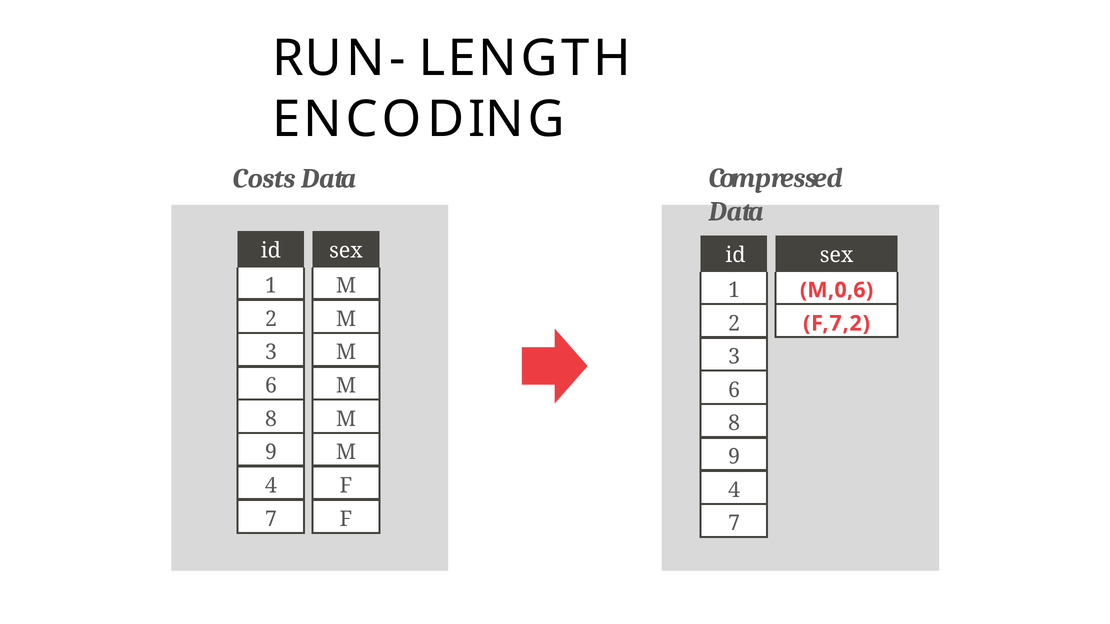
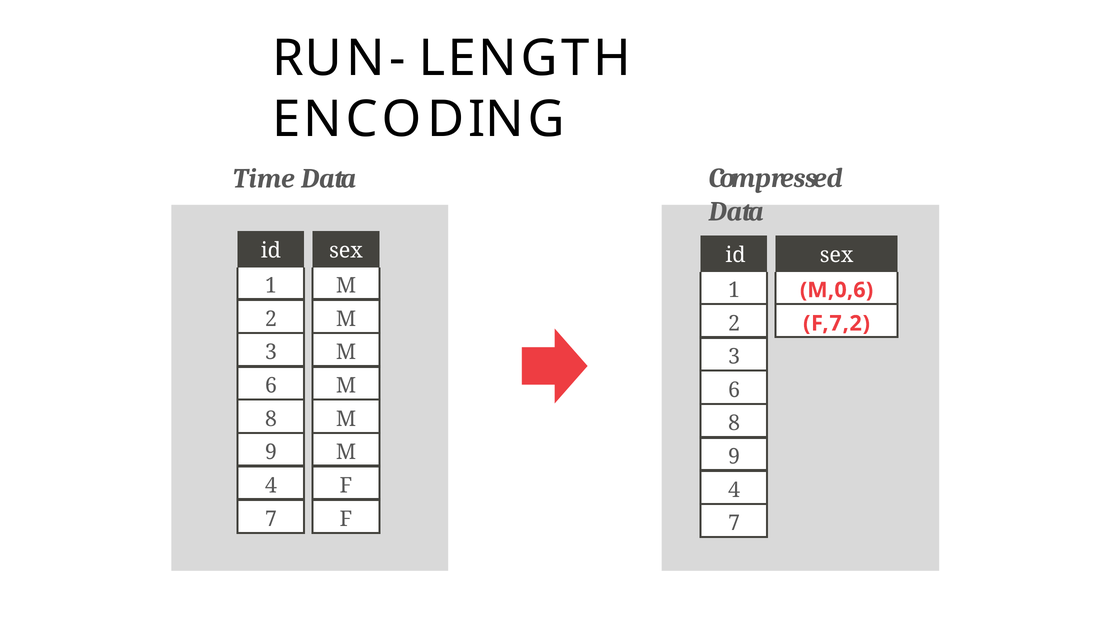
Costs: Costs -> Time (264, 179)
